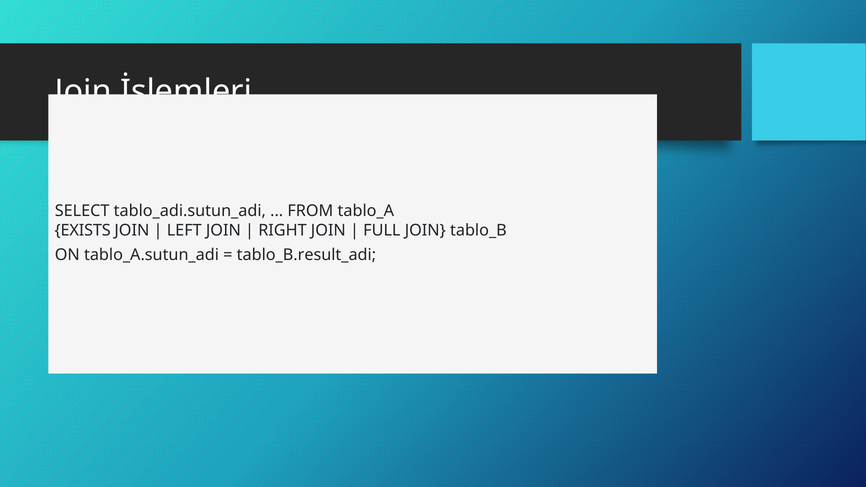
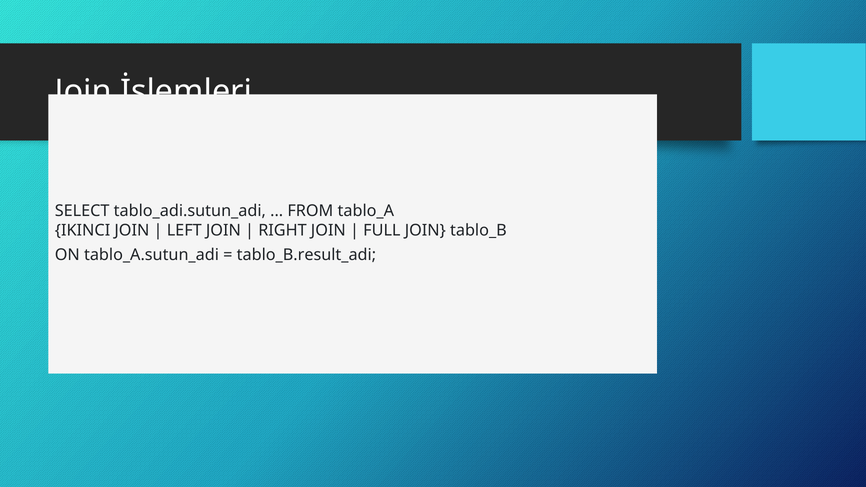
EXISTS: EXISTS -> IKINCI (83, 230)
